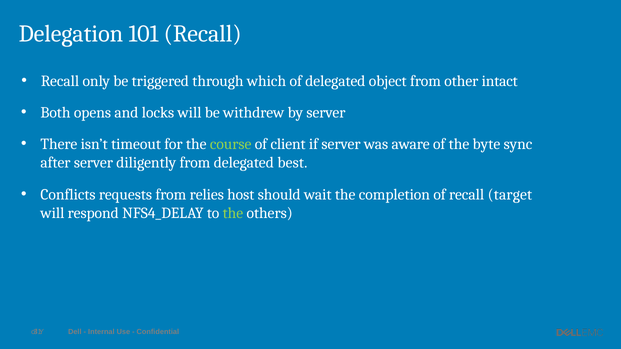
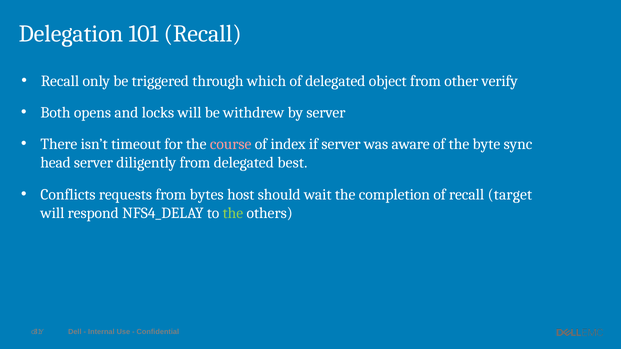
intact: intact -> verify (500, 81)
course colour: light green -> pink (231, 144)
client: client -> index (288, 144)
after: after -> head (56, 163)
relies: relies -> bytes (207, 195)
